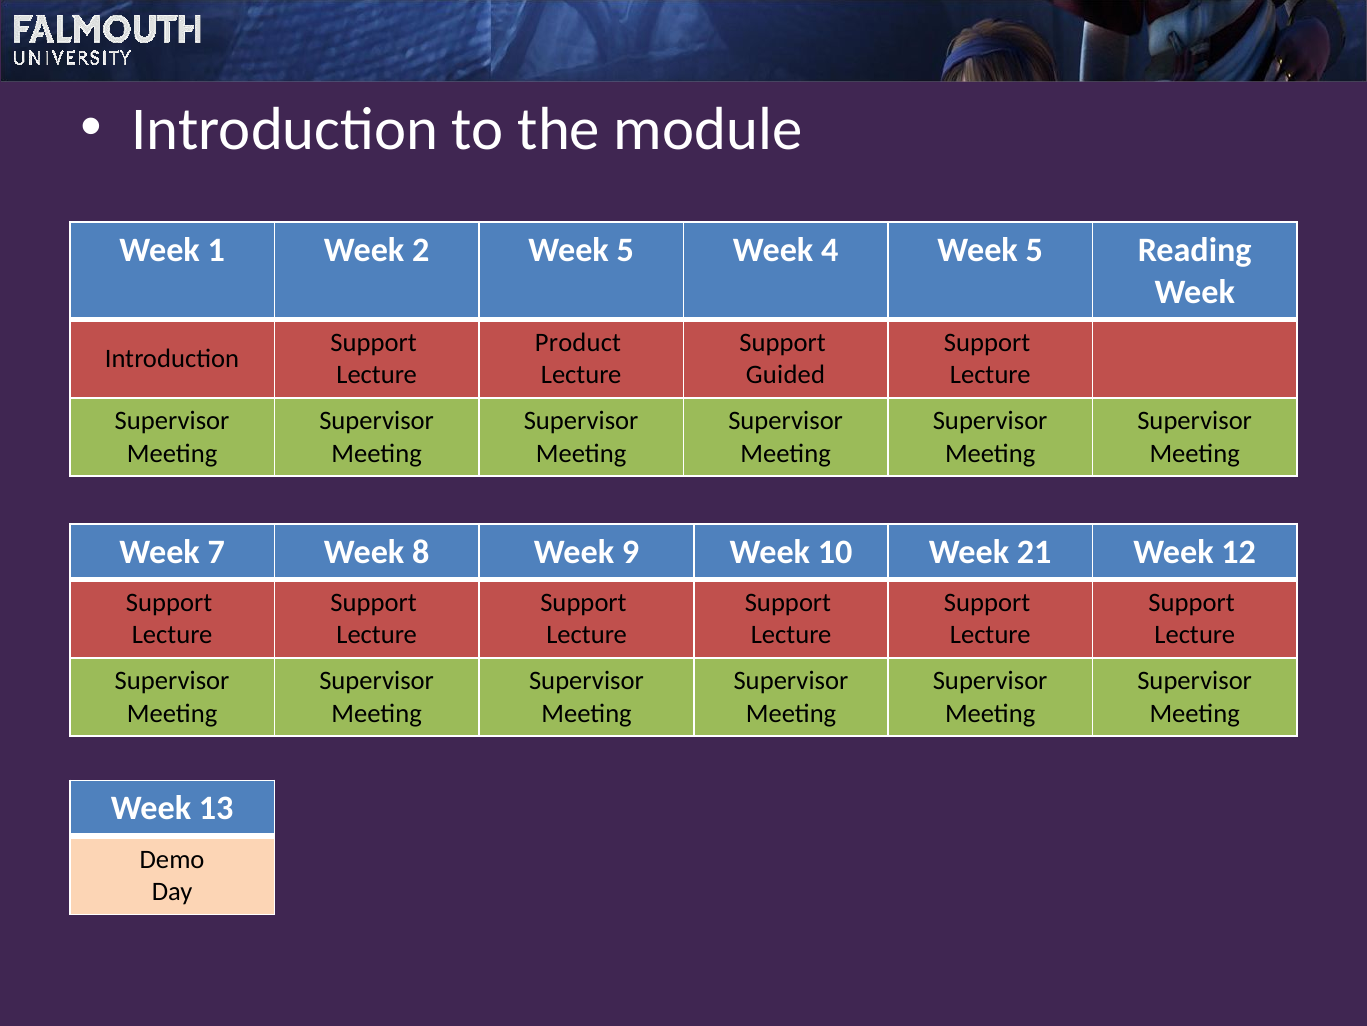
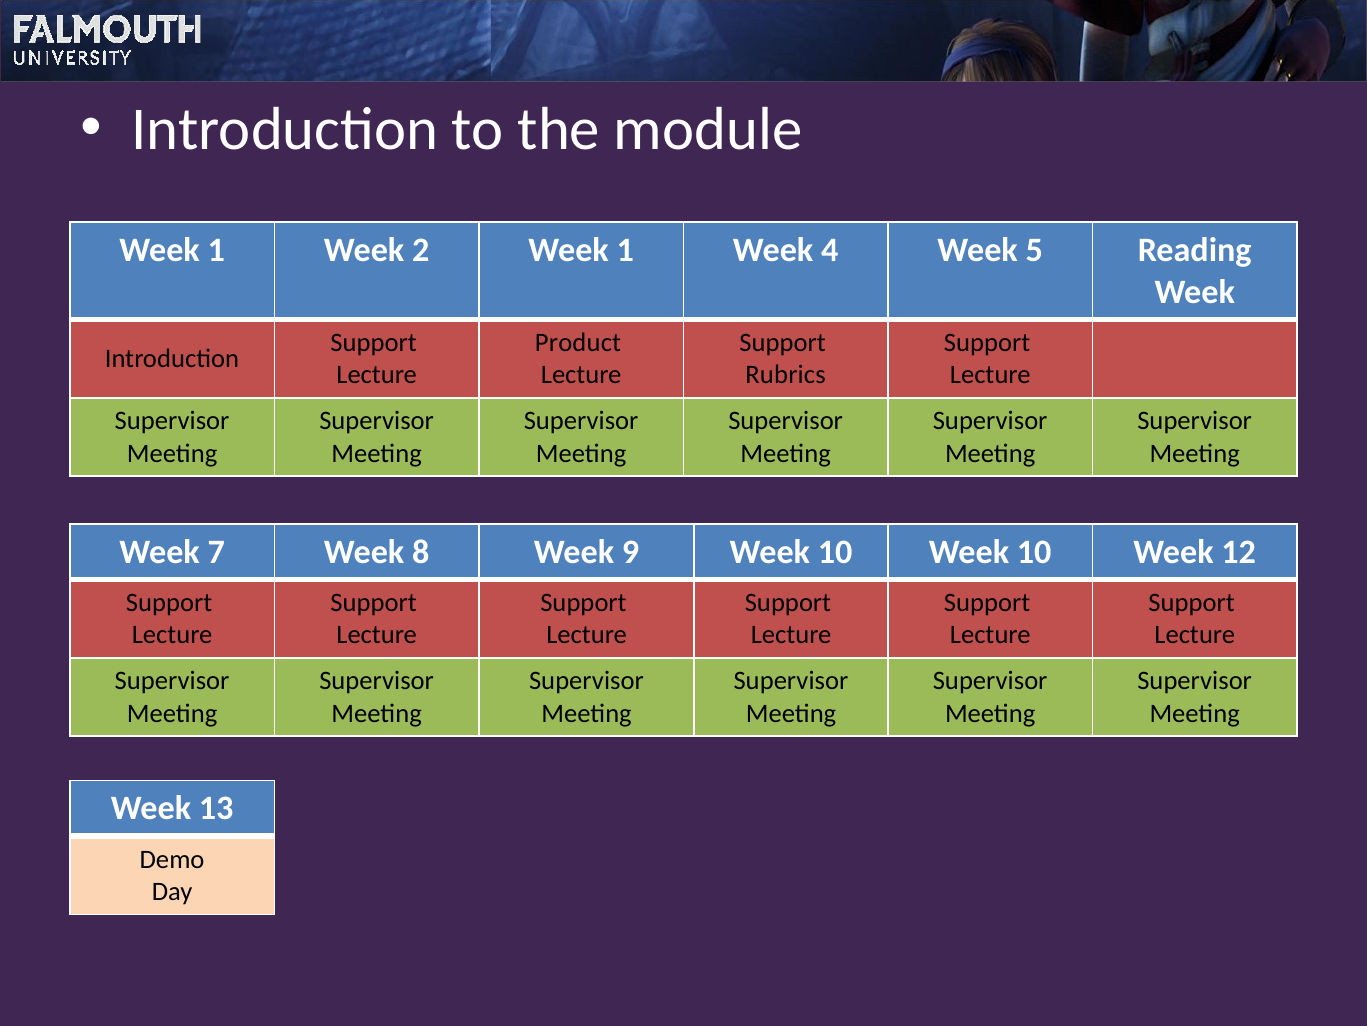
2 Week 5: 5 -> 1 (625, 250)
Guided: Guided -> Rubrics (786, 375)
10 Week 21: 21 -> 10 (1034, 552)
